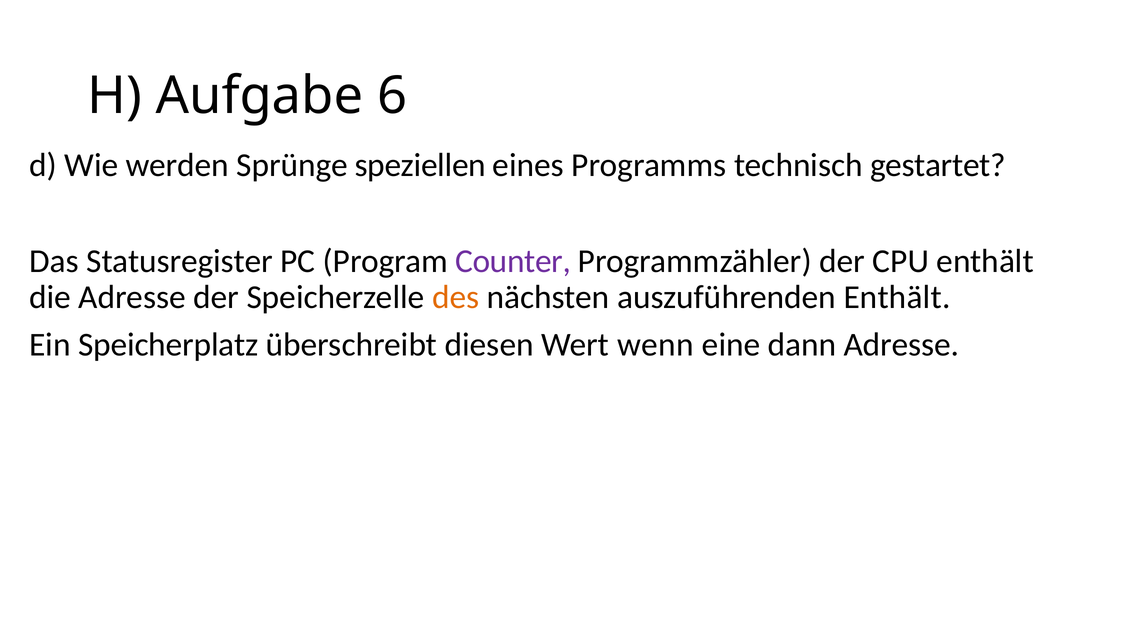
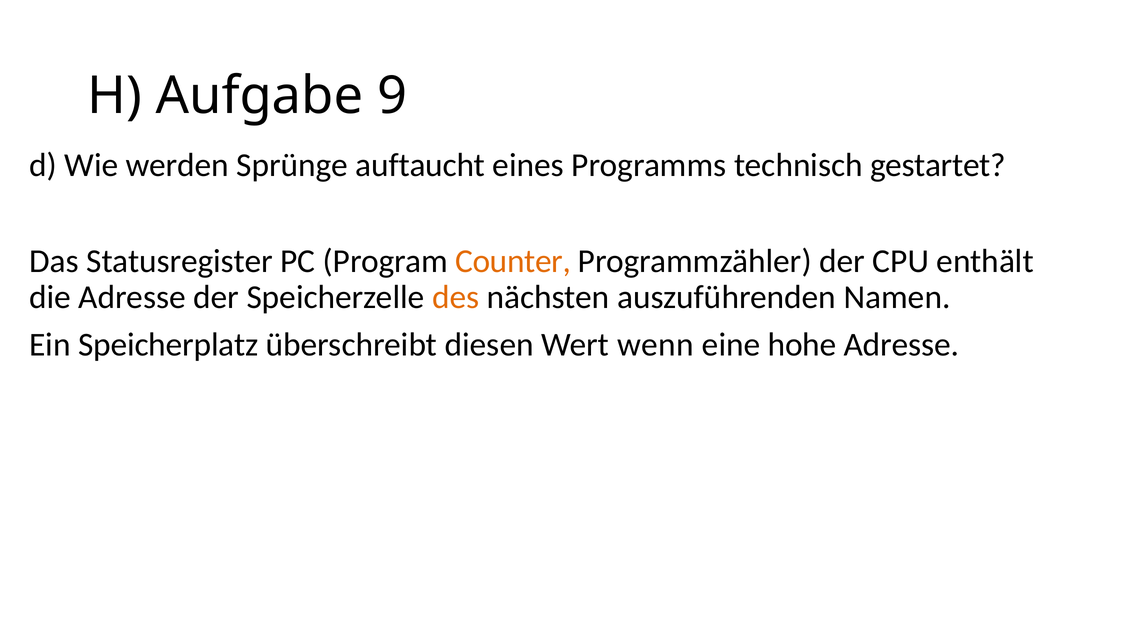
6: 6 -> 9 (392, 96)
speziellen: speziellen -> auftaucht (420, 165)
Counter colour: purple -> orange (513, 261)
auszuführenden Enthält: Enthält -> Namen (897, 297)
dann: dann -> hohe (802, 345)
